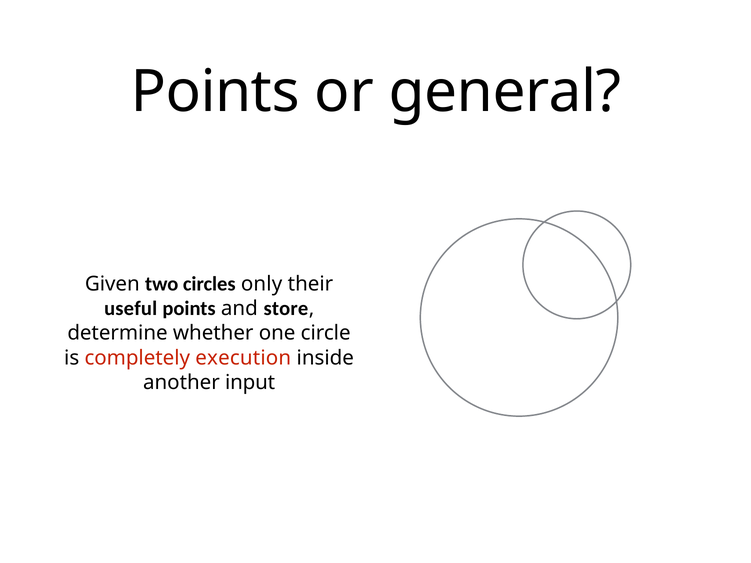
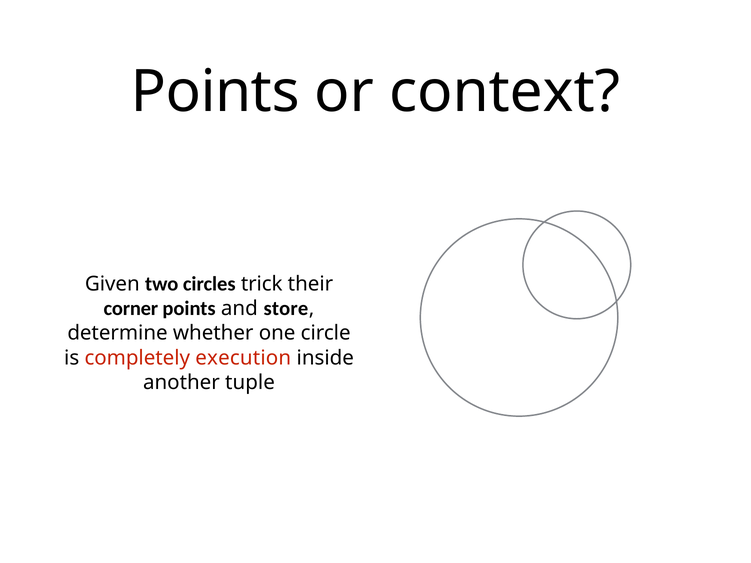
general: general -> context (505, 92)
only: only -> trick (262, 284)
useful: useful -> corner (131, 309)
input: input -> tuple (250, 383)
